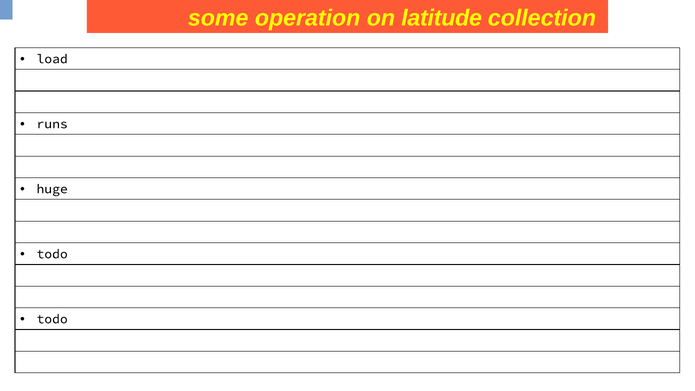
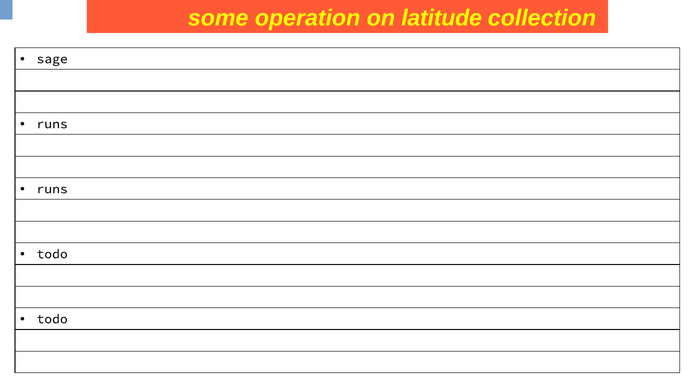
load: load -> sage (52, 59)
huge: huge -> runs (52, 189)
